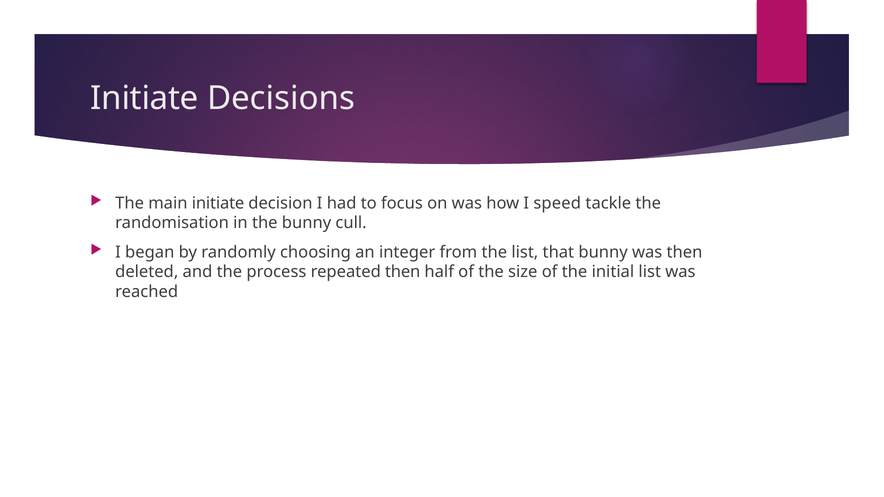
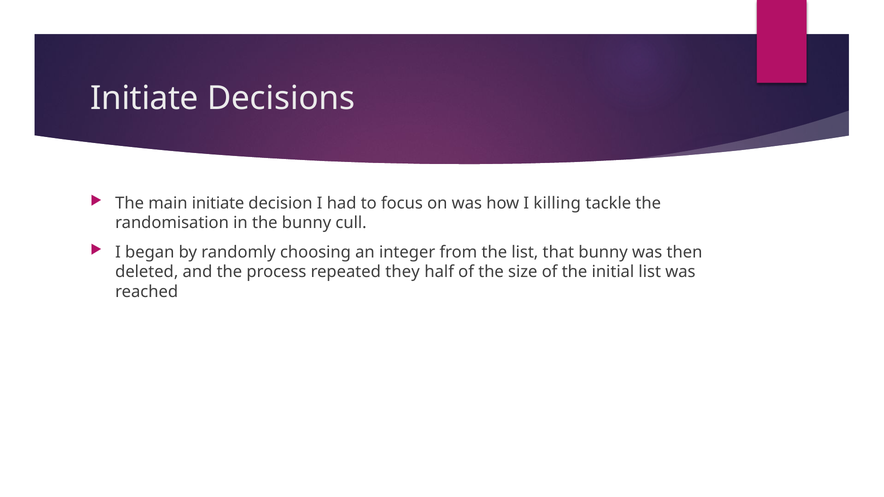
speed: speed -> killing (557, 203)
repeated then: then -> they (403, 272)
